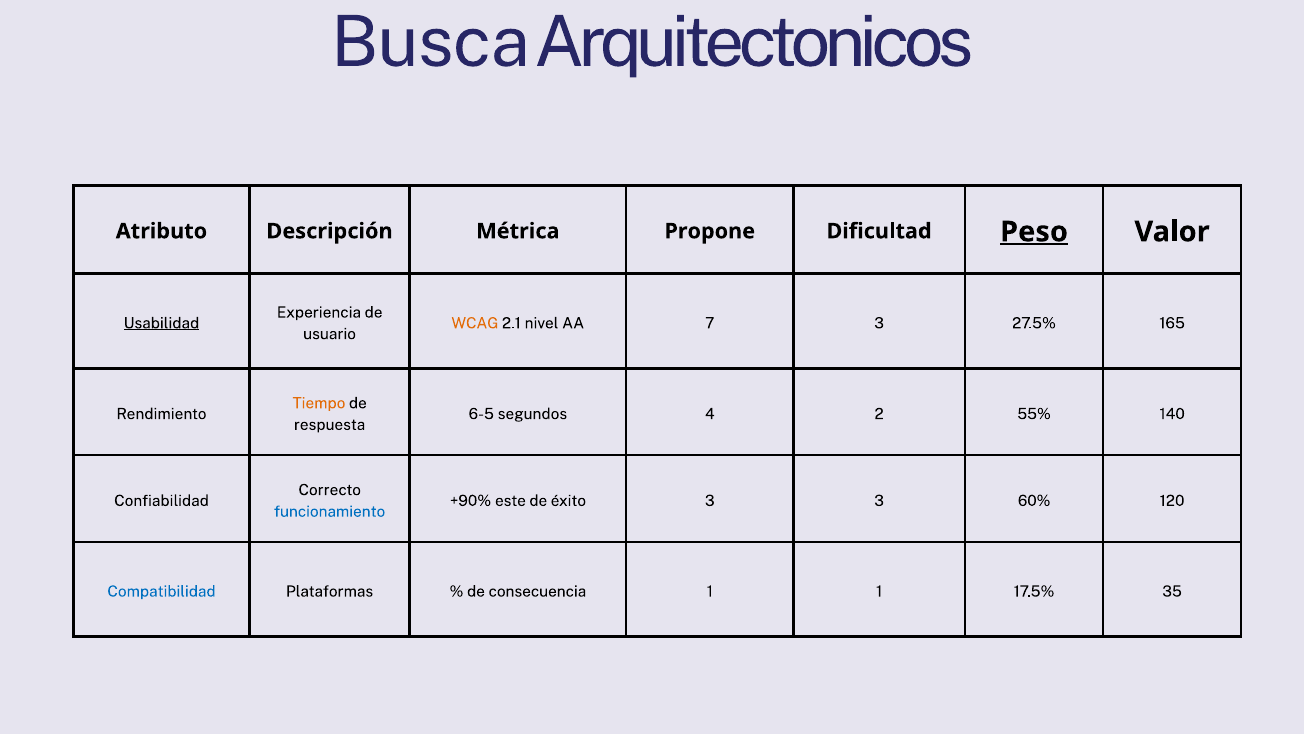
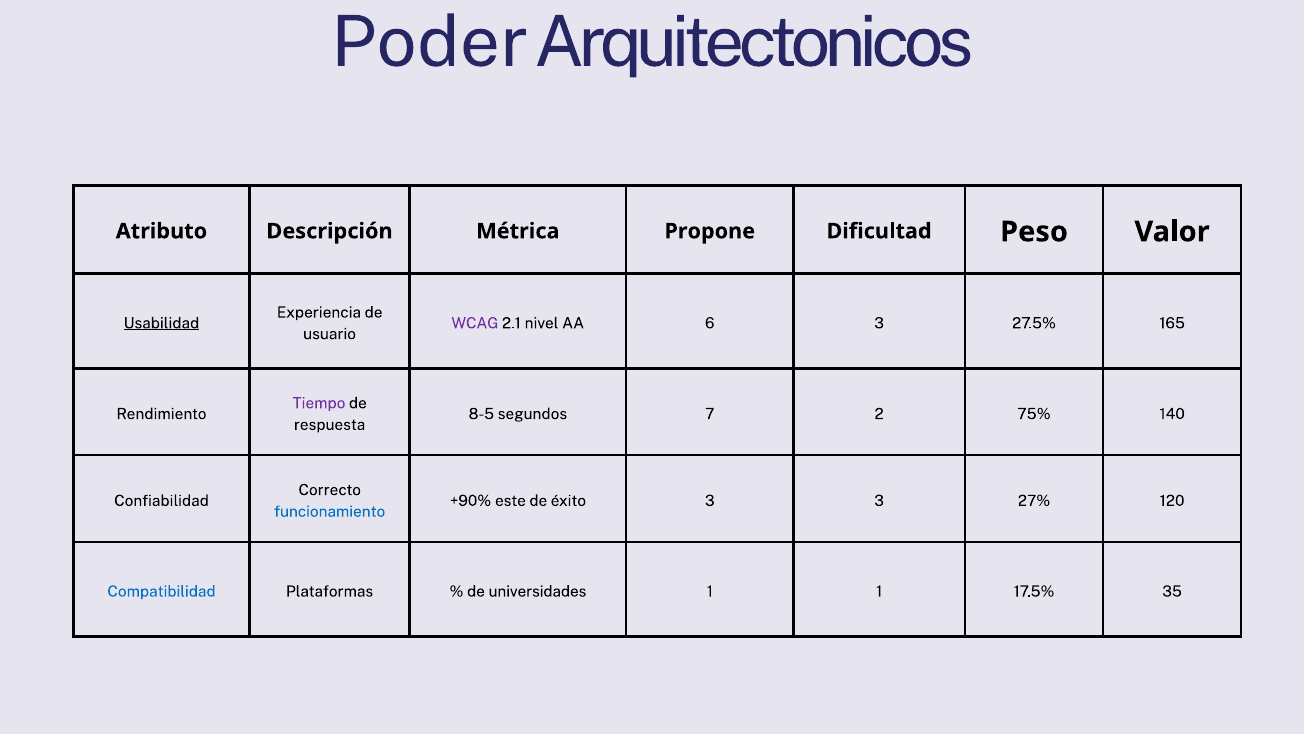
Busca: Busca -> Poder (430, 43)
Peso underline: present -> none (1034, 232)
WCAG colour: orange -> purple (475, 323)
7: 7 -> 6 (710, 323)
Tiempo colour: orange -> purple (319, 403)
6-5: 6-5 -> 8-5 (481, 414)
4: 4 -> 7 (710, 414)
55%: 55% -> 75% (1034, 414)
60%: 60% -> 27% (1034, 500)
consecuencia: consecuencia -> universidades (537, 591)
